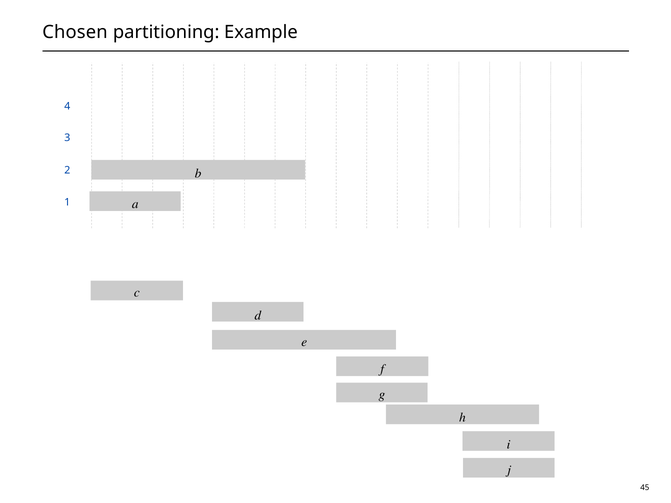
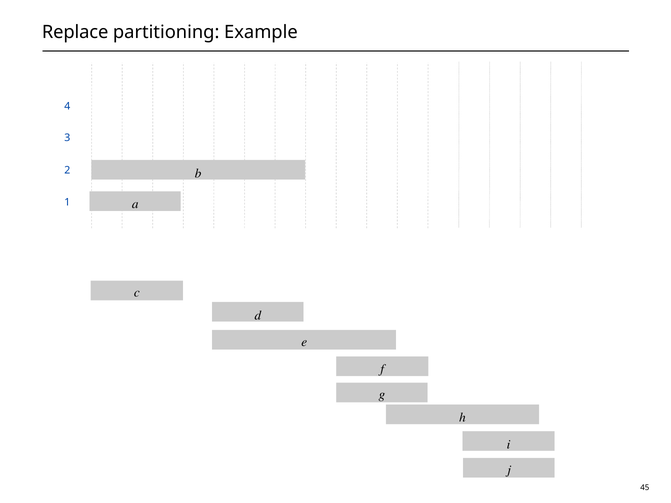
Chosen: Chosen -> Replace (75, 32)
